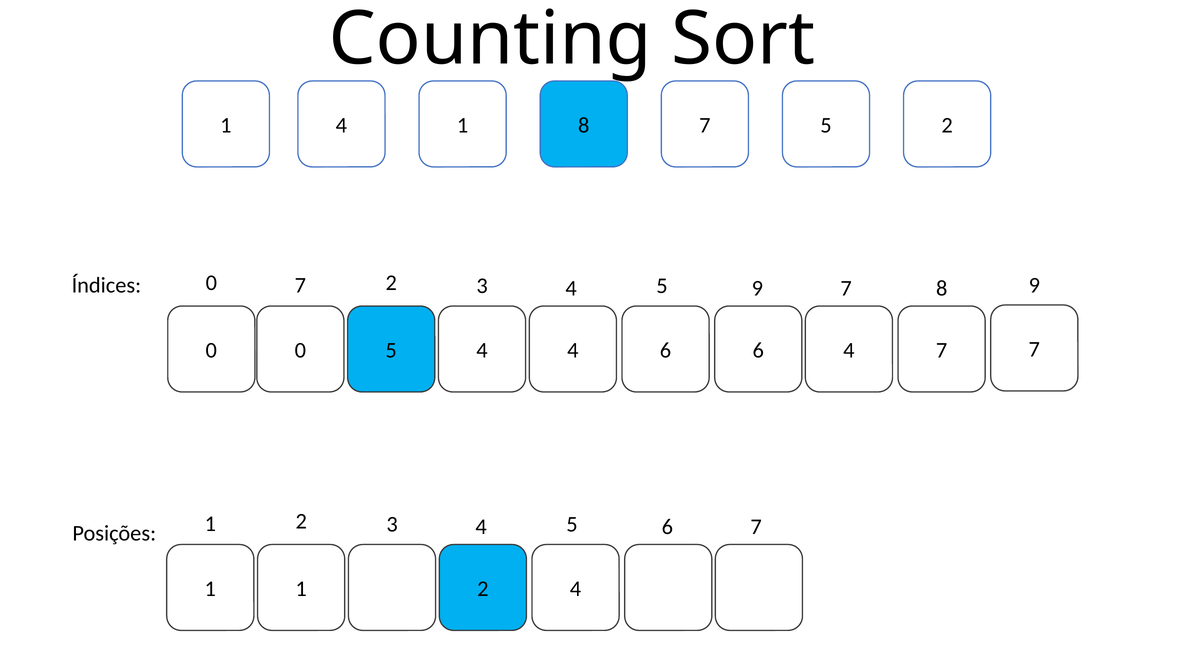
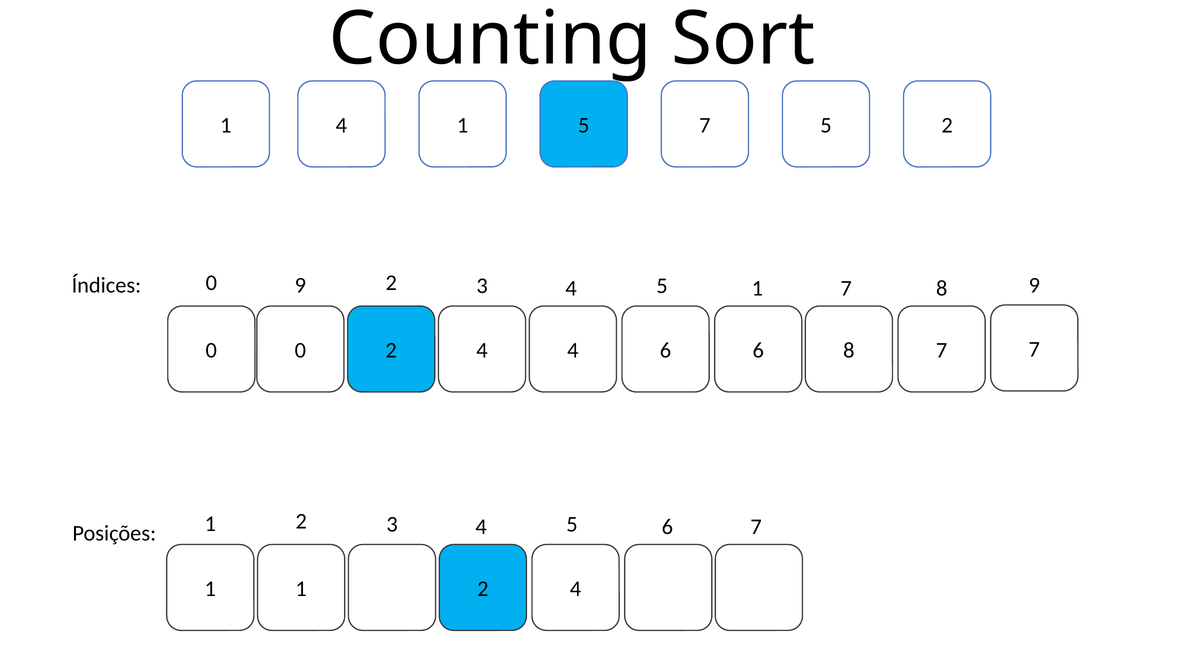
1 8: 8 -> 5 (584, 125)
0 7: 7 -> 9 (300, 285)
5 9: 9 -> 1 (757, 288)
0 5: 5 -> 2 (391, 351)
6 4: 4 -> 8 (849, 351)
